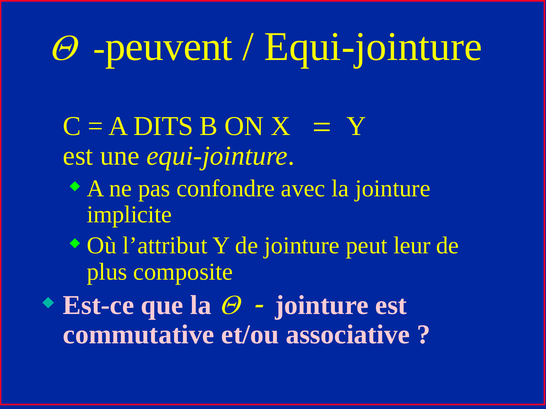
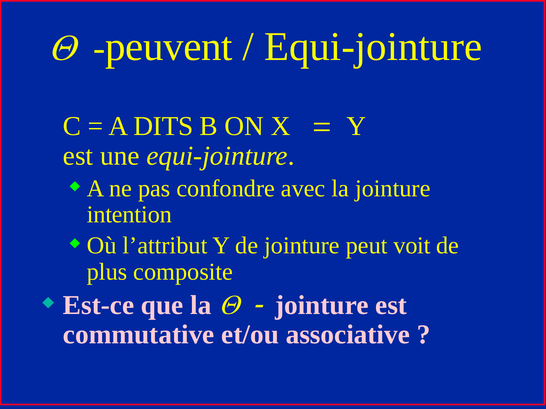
implicite: implicite -> intention (129, 215)
leur: leur -> voit (412, 246)
